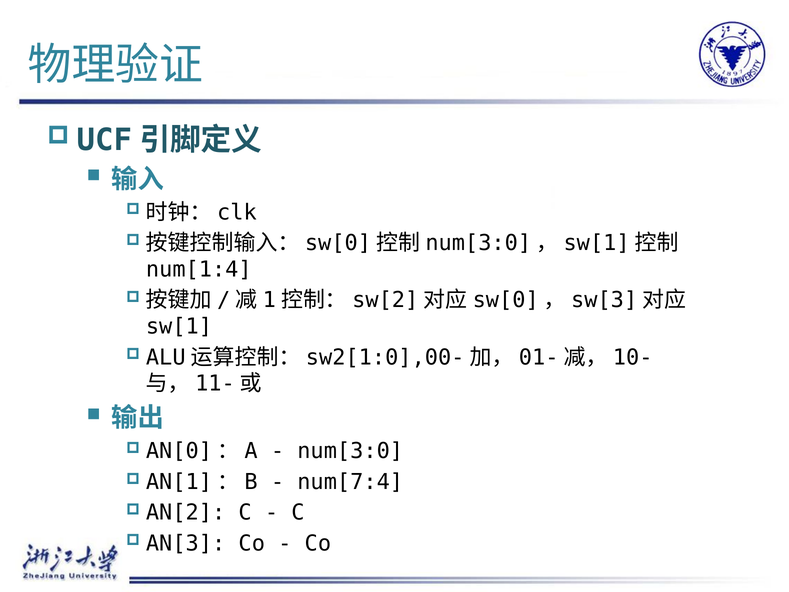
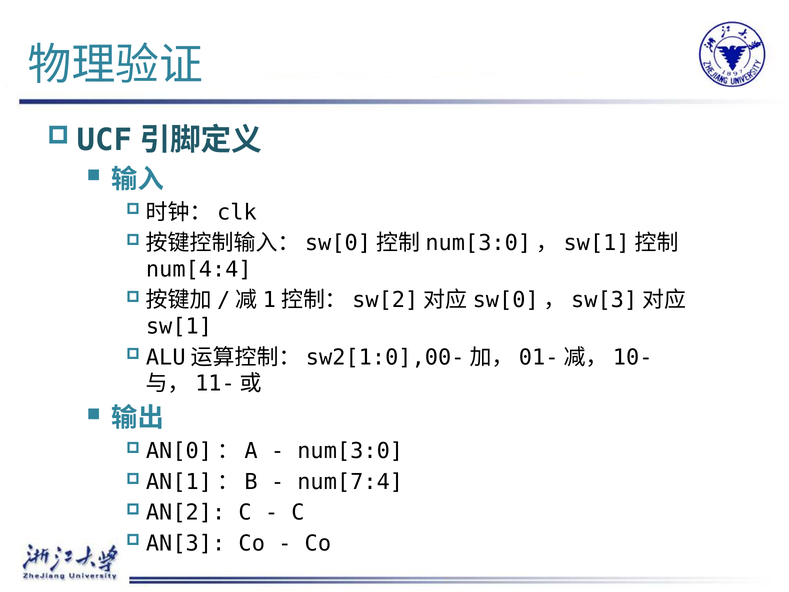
num[1:4: num[1:4 -> num[4:4 (199, 269)
